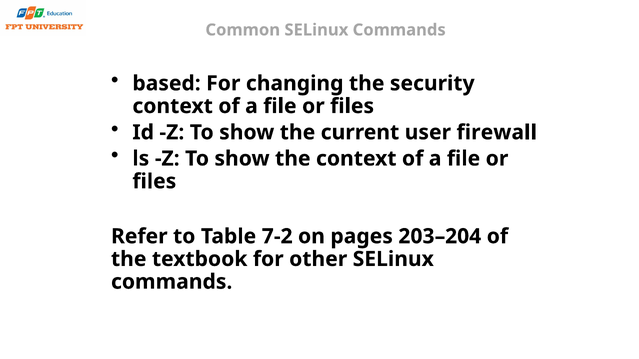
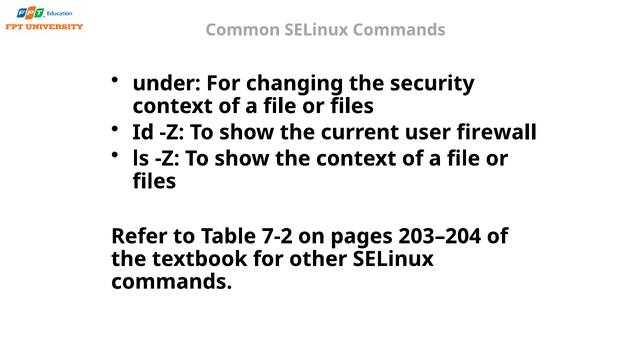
based: based -> under (167, 83)
